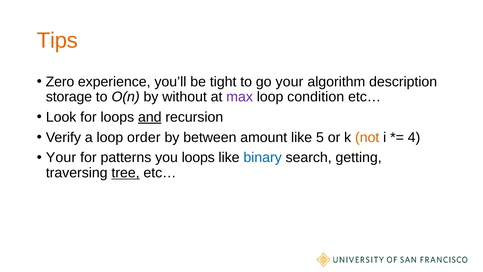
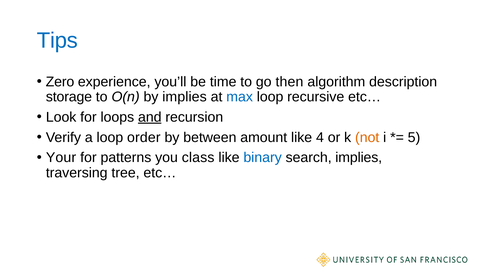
Tips colour: orange -> blue (57, 41)
tight: tight -> time (223, 82)
go your: your -> then (289, 82)
by without: without -> implies (184, 97)
max colour: purple -> blue (240, 97)
condition: condition -> recursive (316, 97)
5: 5 -> 4 (320, 137)
4: 4 -> 5 (414, 137)
you loops: loops -> class (198, 157)
search getting: getting -> implies (359, 157)
tree underline: present -> none (126, 173)
